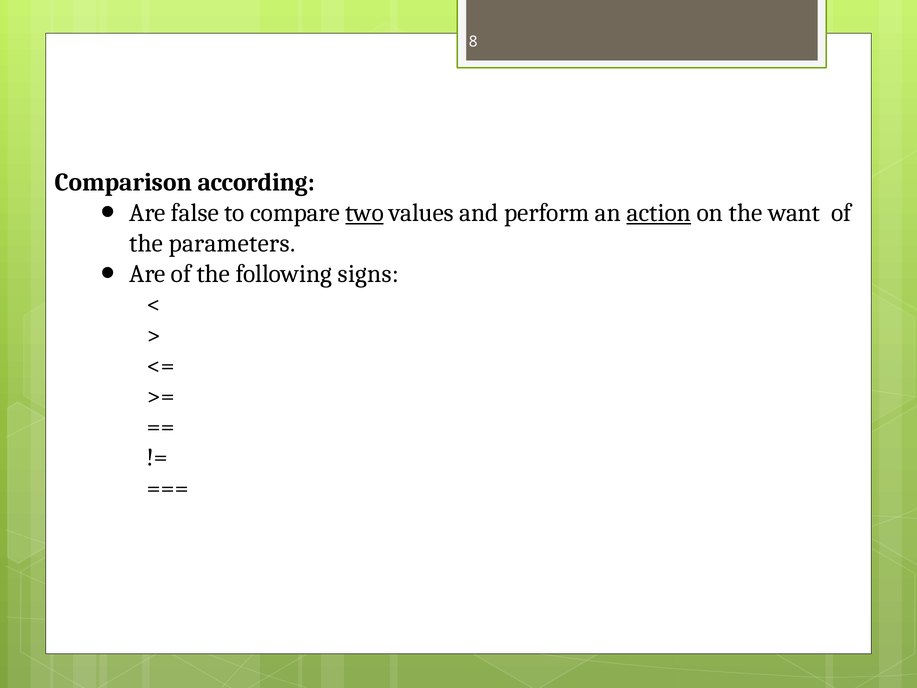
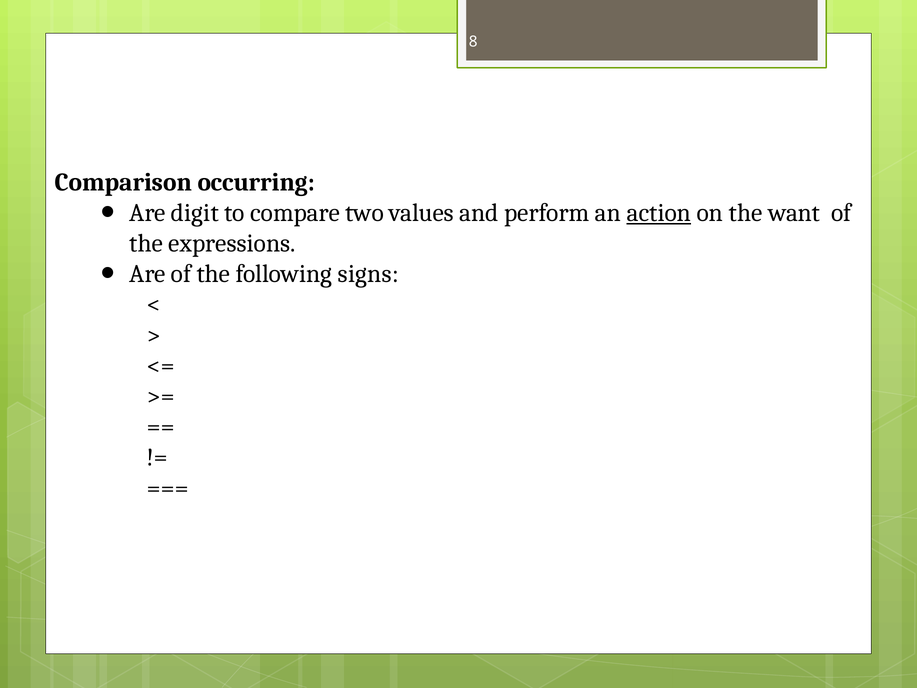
according: according -> occurring (256, 182)
false: false -> digit (195, 213)
two underline: present -> none (365, 213)
parameters: parameters -> expressions (232, 243)
